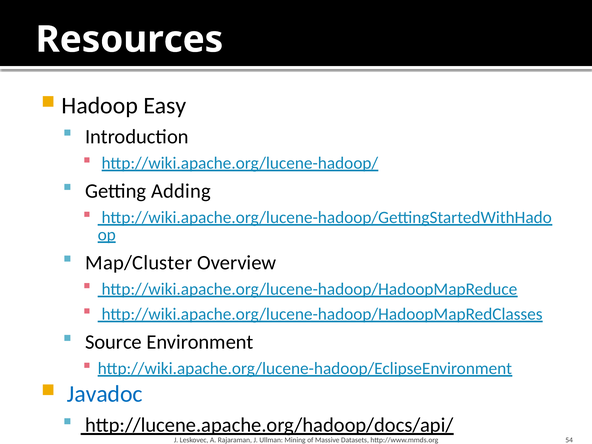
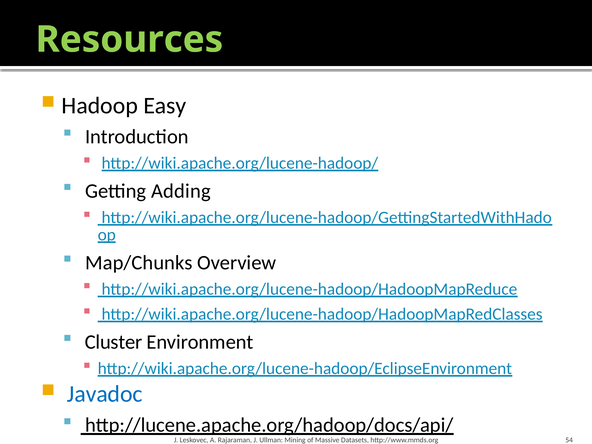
Resources colour: white -> light green (129, 39)
Map/Cluster: Map/Cluster -> Map/Chunks (139, 263)
Source: Source -> Cluster (114, 342)
